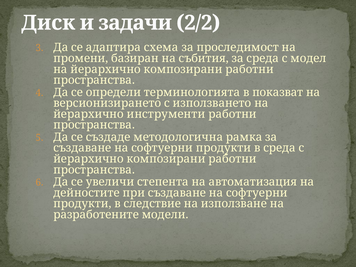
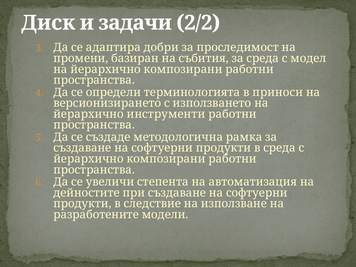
схема: схема -> добри (161, 47)
показват: показват -> приноси (278, 92)
